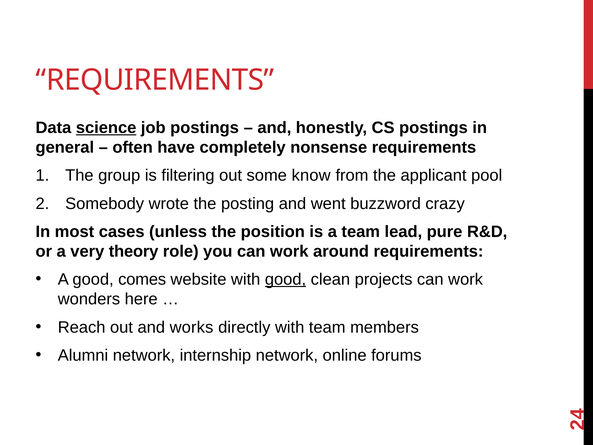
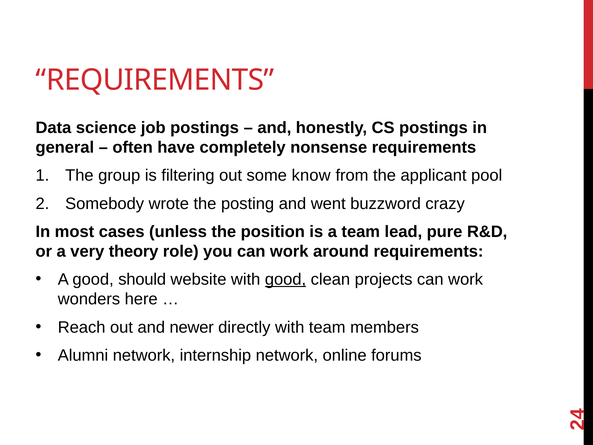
science underline: present -> none (106, 128)
comes: comes -> should (142, 279)
works: works -> newer (192, 327)
